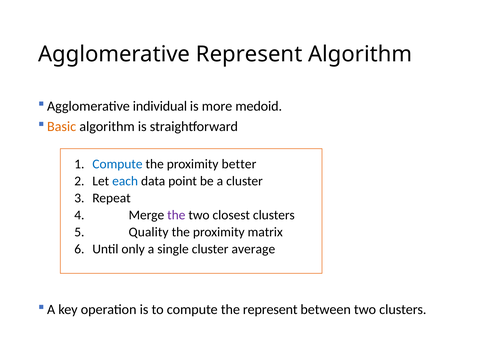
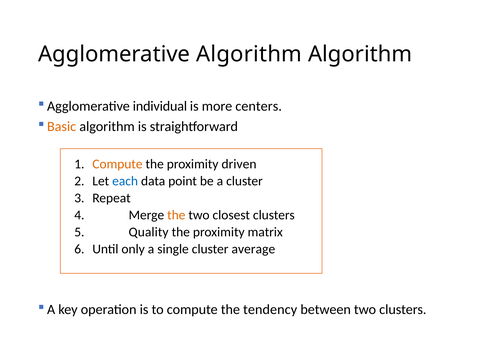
Agglomerative Represent: Represent -> Algorithm (249, 54)
medoid: medoid -> centers (259, 106)
Compute colour: blue -> orange (117, 164)
better: better -> driven (239, 164)
the colour: purple -> orange (176, 215)
the represent: represent -> tendency (270, 310)
